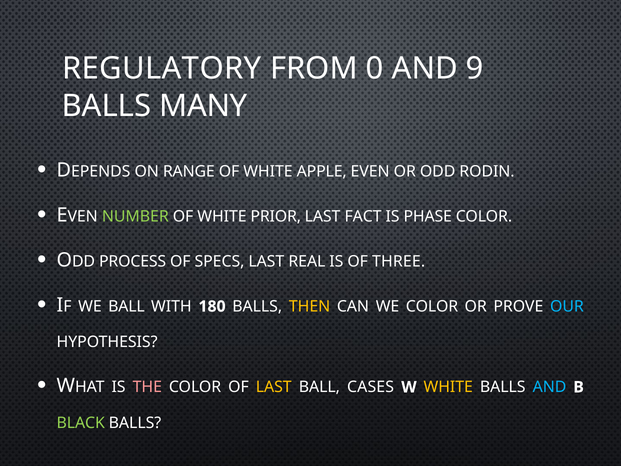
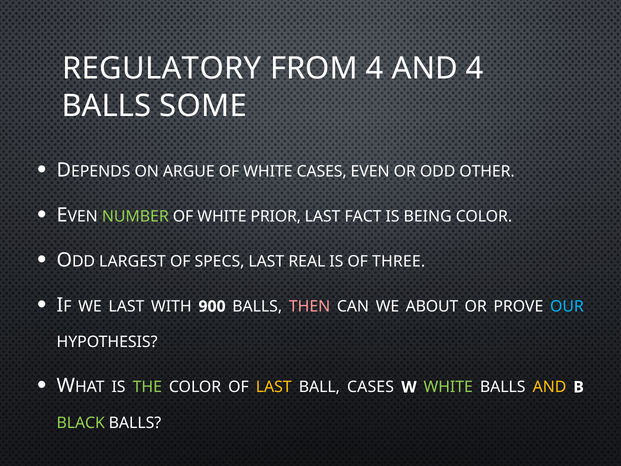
FROM 0: 0 -> 4 (375, 69)
AND 9: 9 -> 4 (475, 69)
MANY: MANY -> SOME (203, 106)
RANGE: RANGE -> ARGUE (189, 171)
WHITE APPLE: APPLE -> CASES (322, 171)
RODIN: RODIN -> OTHER (487, 171)
PHASE: PHASE -> BEING (428, 216)
PROCESS: PROCESS -> LARGEST (132, 261)
WE BALL: BALL -> LAST (126, 306)
180: 180 -> 900 (212, 306)
THEN colour: yellow -> pink (310, 306)
WE COLOR: COLOR -> ABOUT (432, 306)
THE colour: pink -> light green (147, 387)
WHITE colour: yellow -> light green (448, 387)
AND colour: light blue -> yellow (550, 387)
